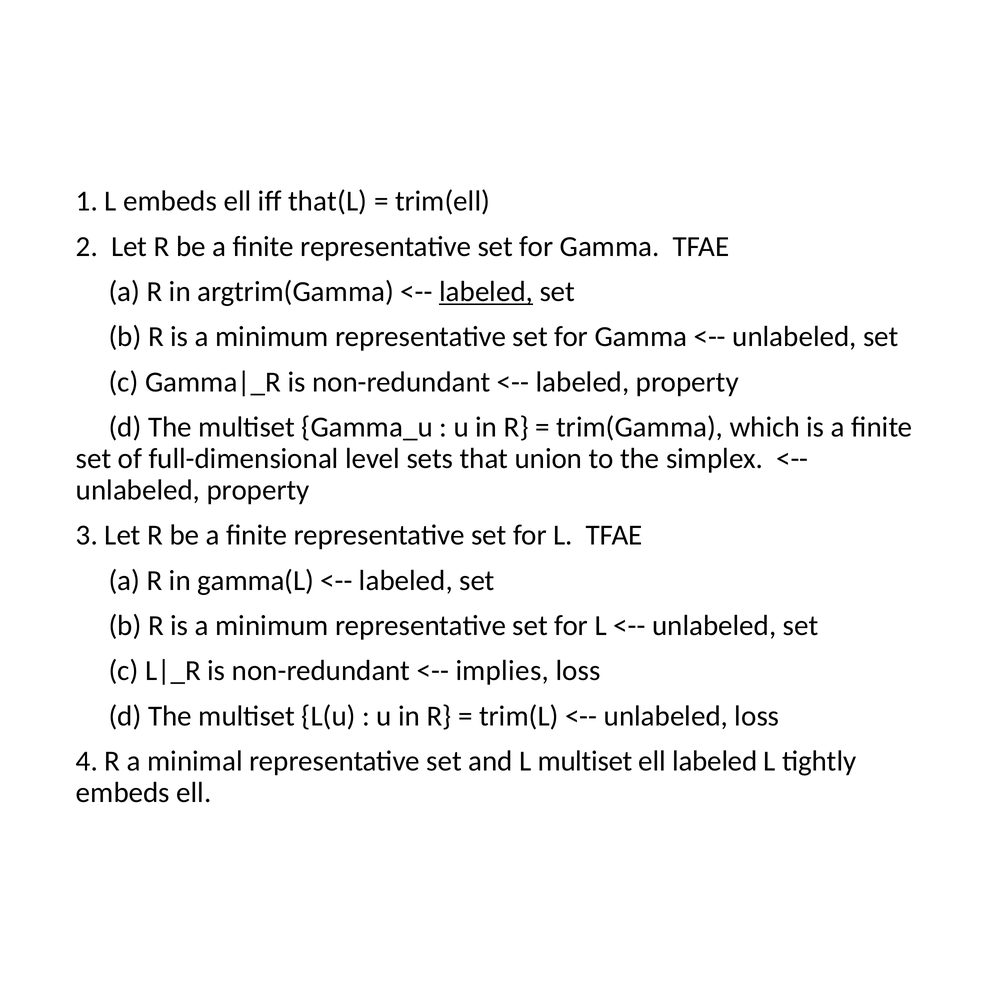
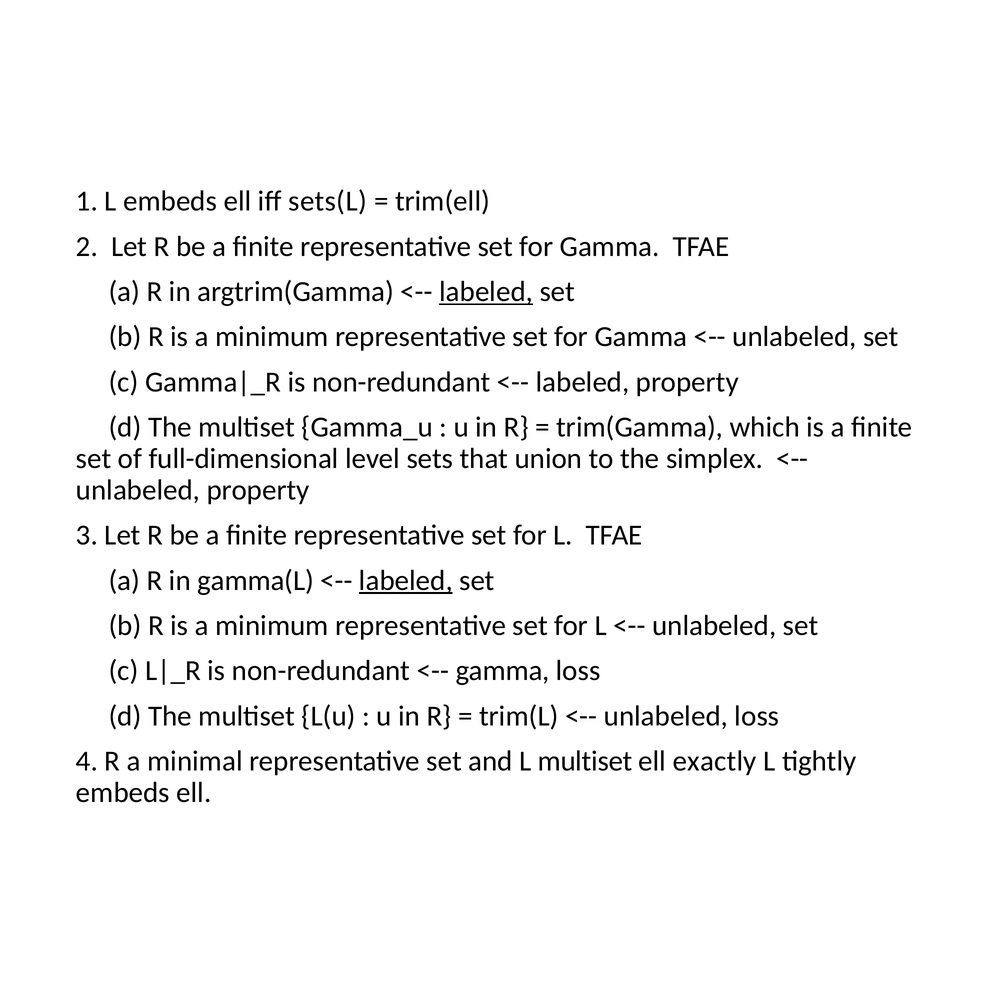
that(L: that(L -> sets(L (328, 201)
labeled underline: none -> present (406, 581)
implies: implies -> gamma (502, 671)
ell labeled: labeled -> exactly (715, 761)
